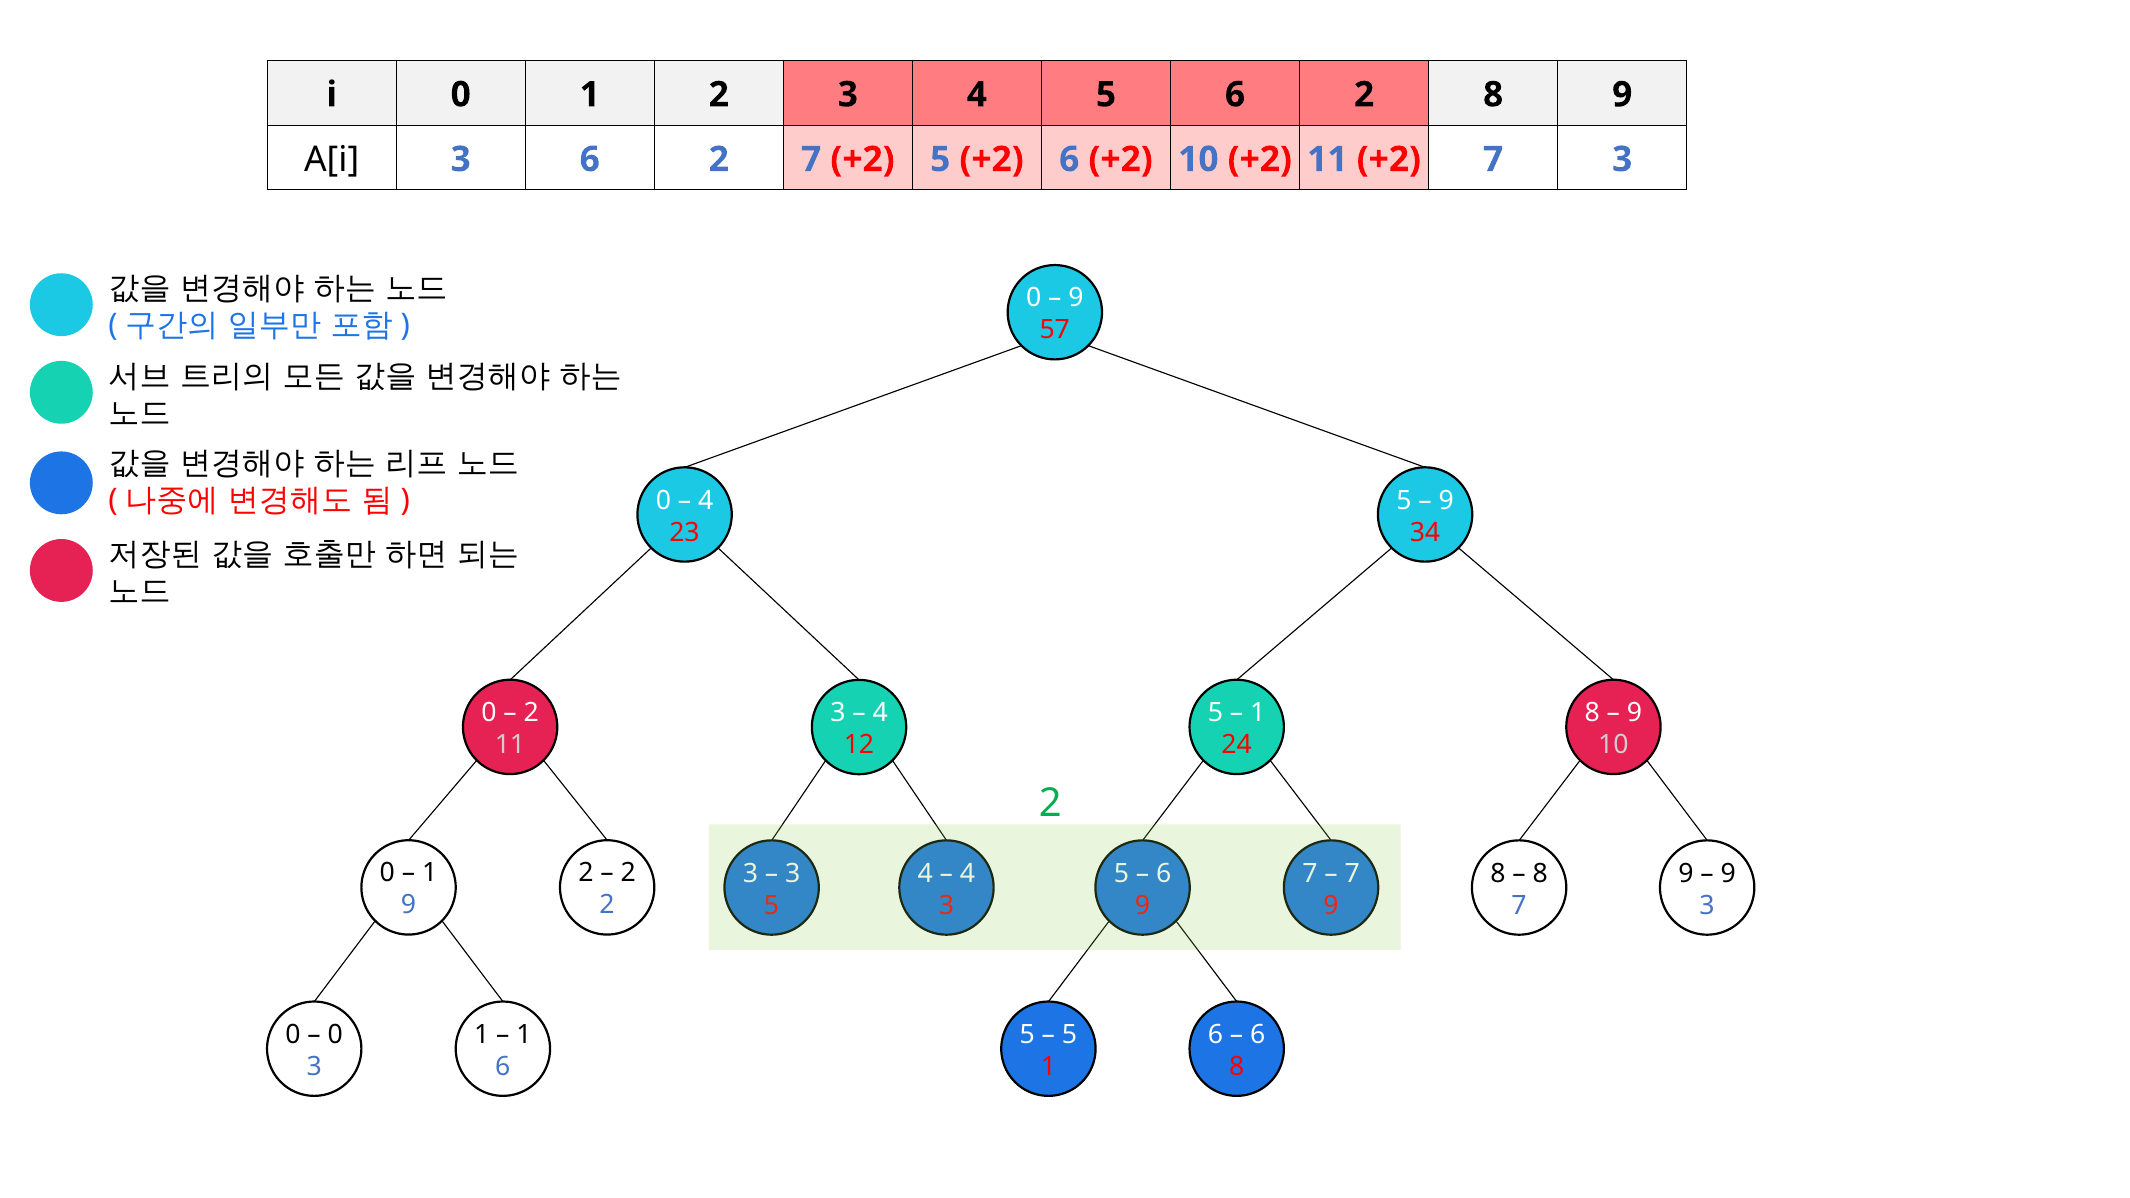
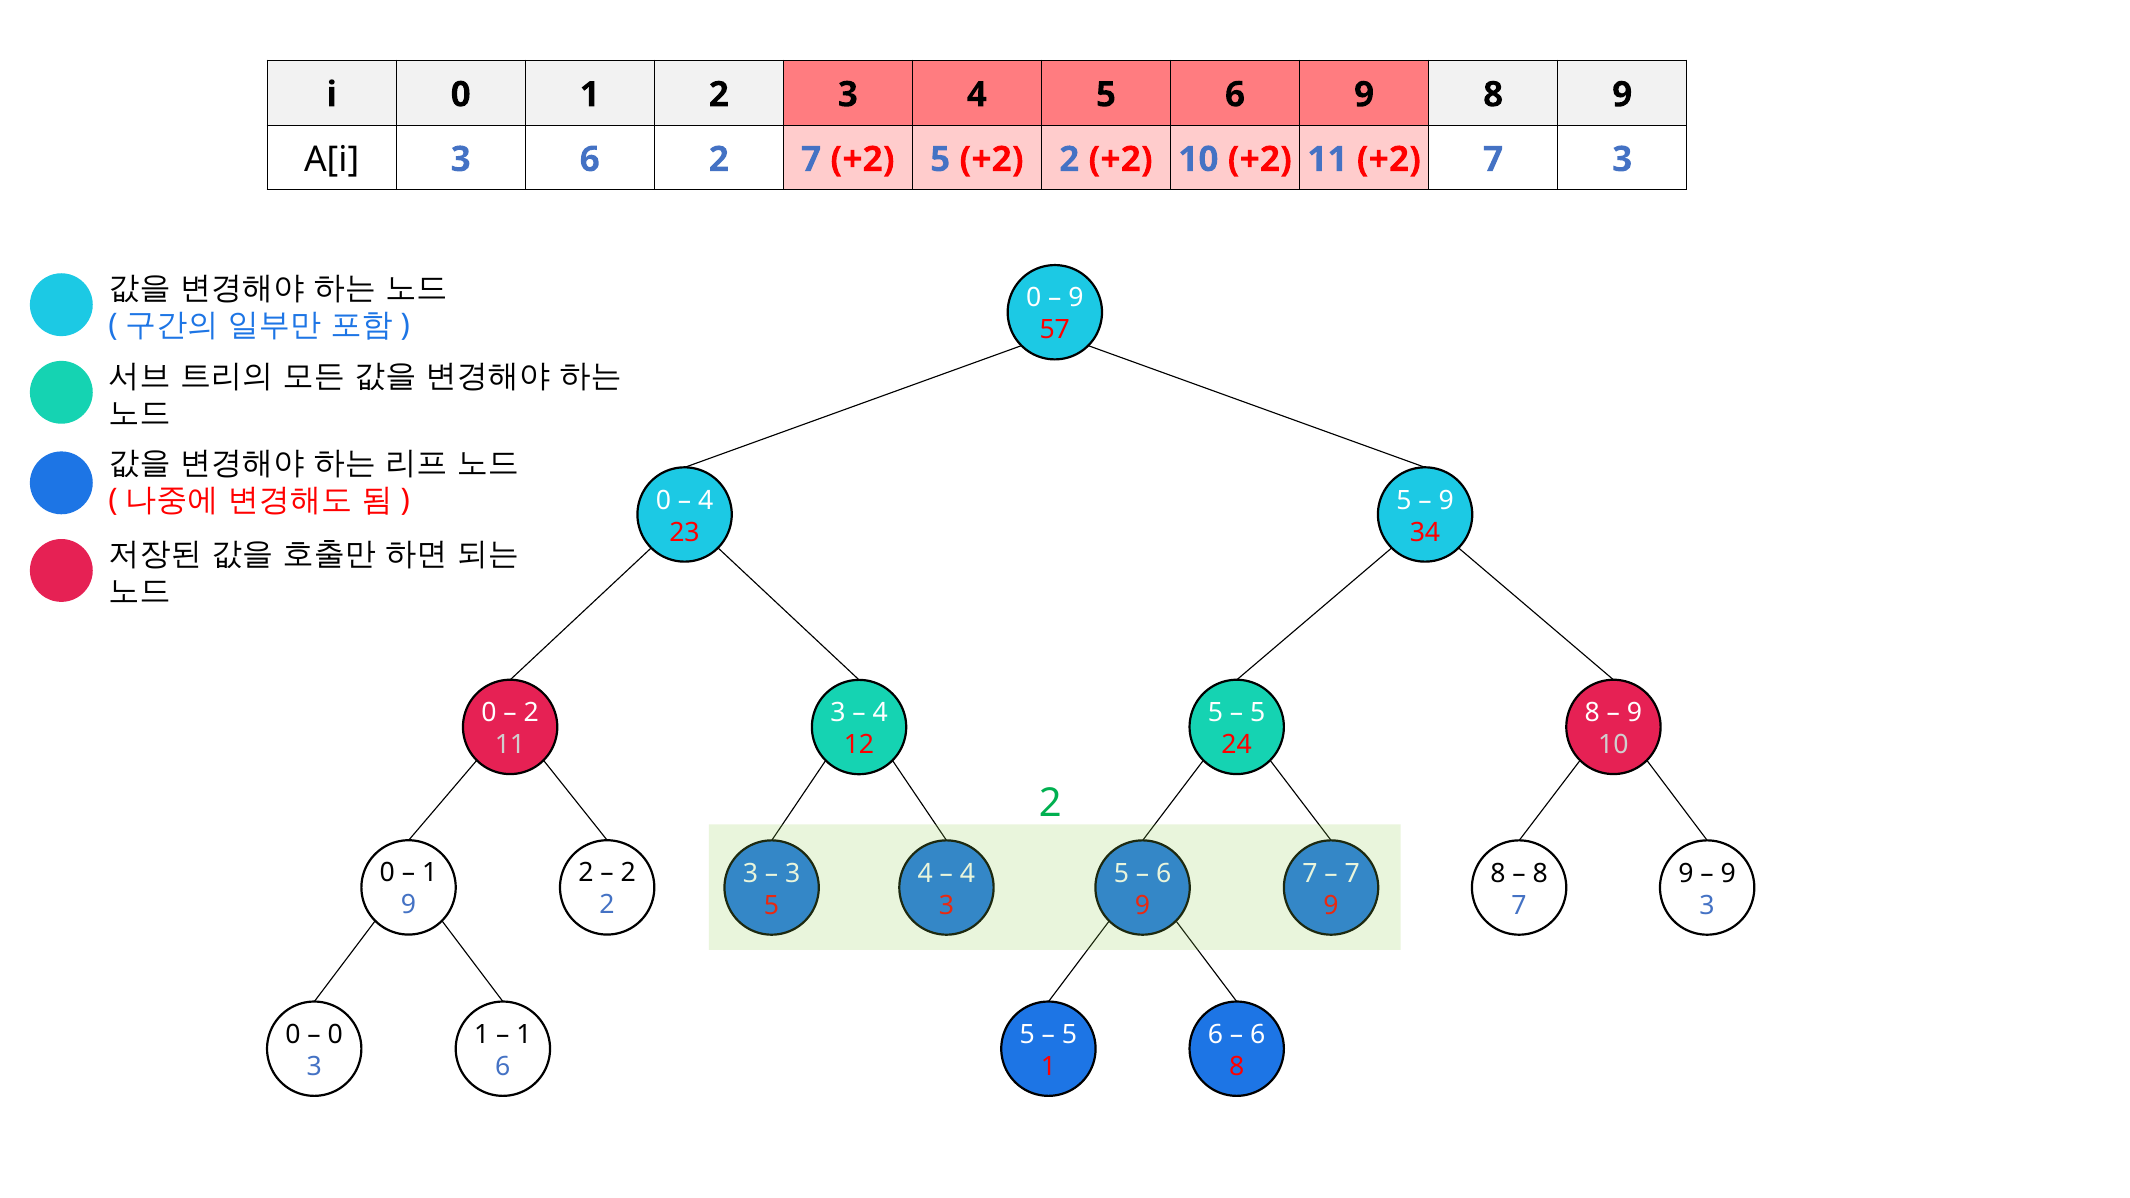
5 6 2: 2 -> 9 (1364, 95)
+2 6: 6 -> 2 (1069, 159)
1: 1 -> 5 (1258, 713)
